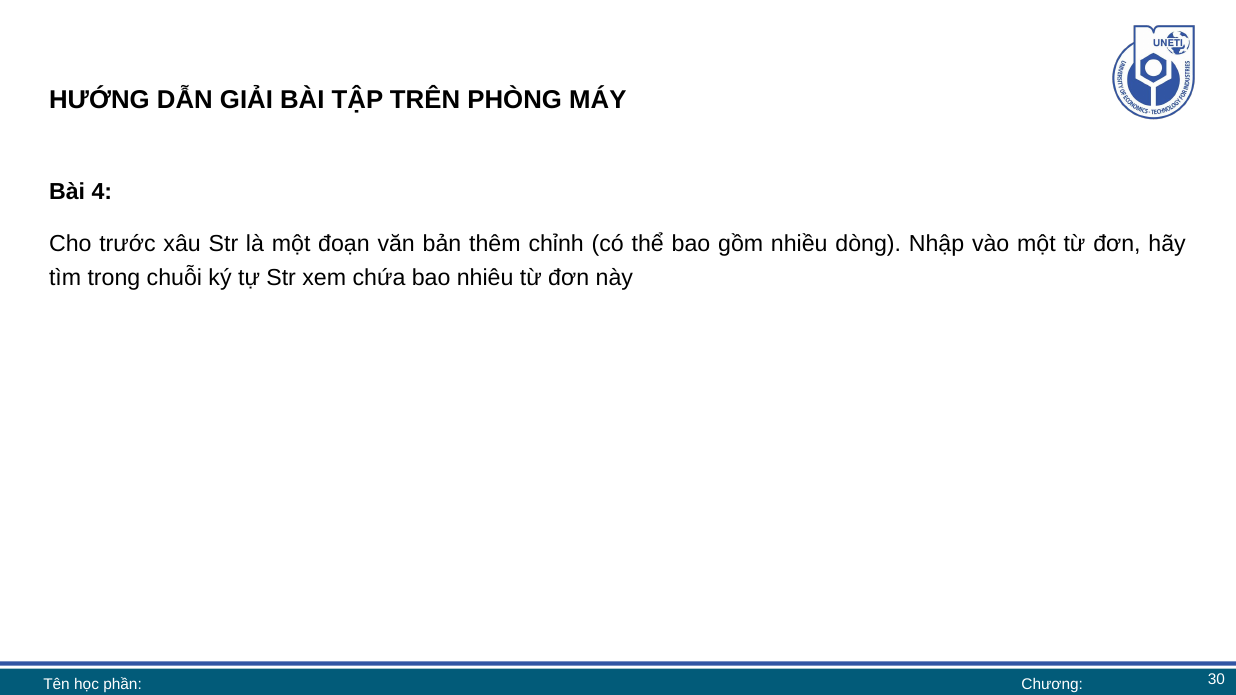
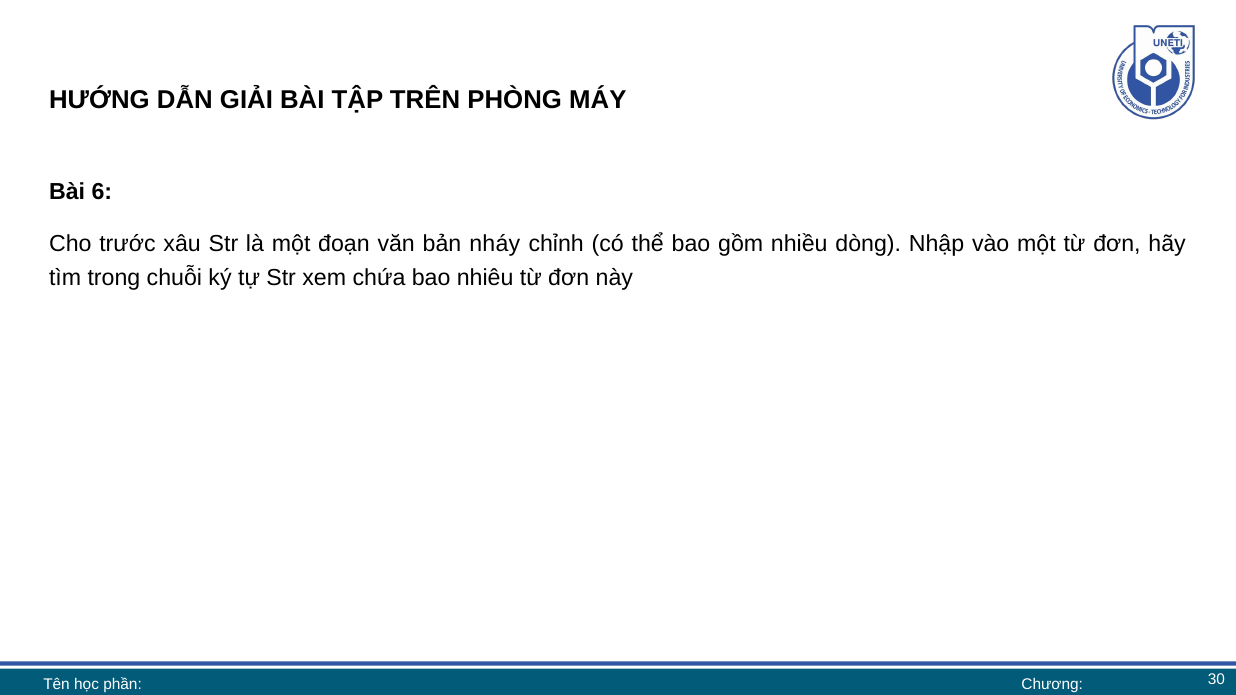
4: 4 -> 6 (102, 192)
thêm: thêm -> nháy (495, 244)
